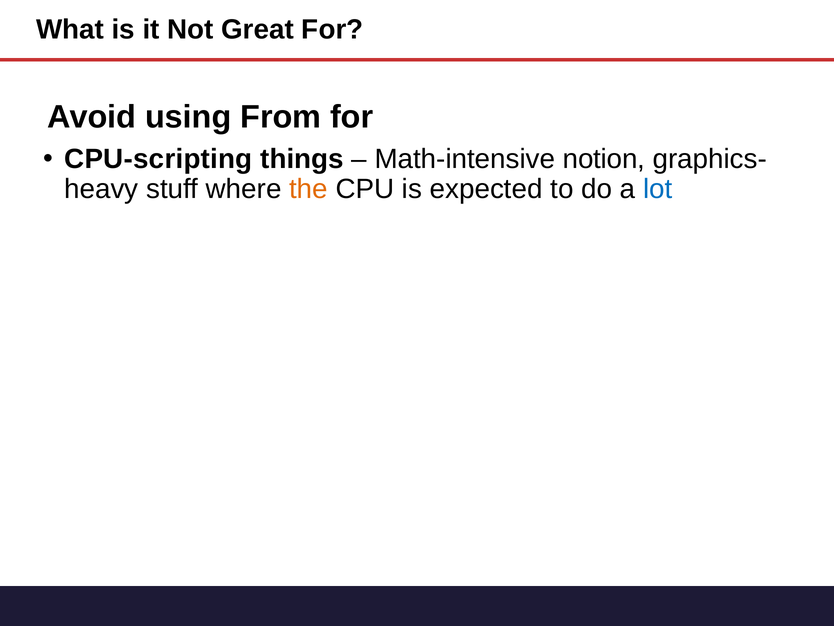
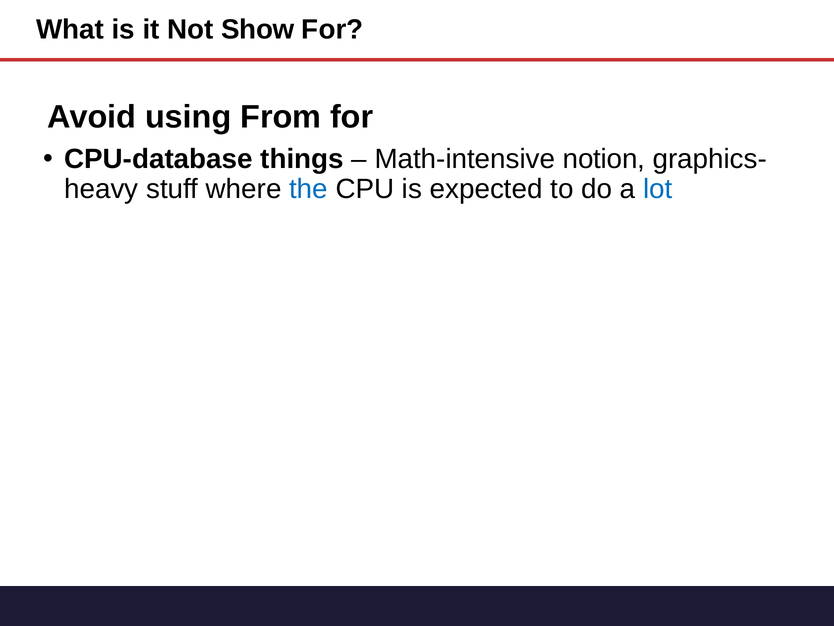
Great: Great -> Show (258, 30)
CPU-scripting: CPU-scripting -> CPU-database (158, 159)
the colour: orange -> blue (309, 189)
